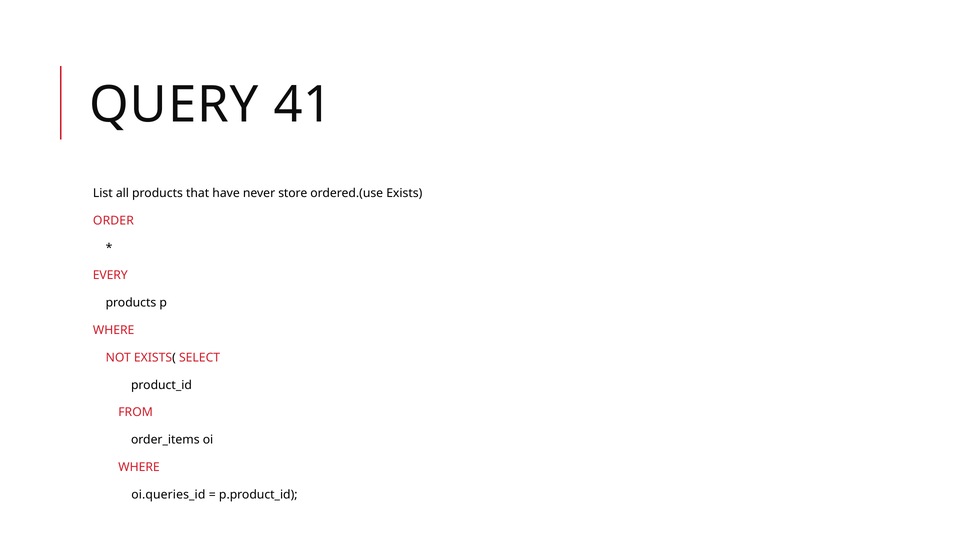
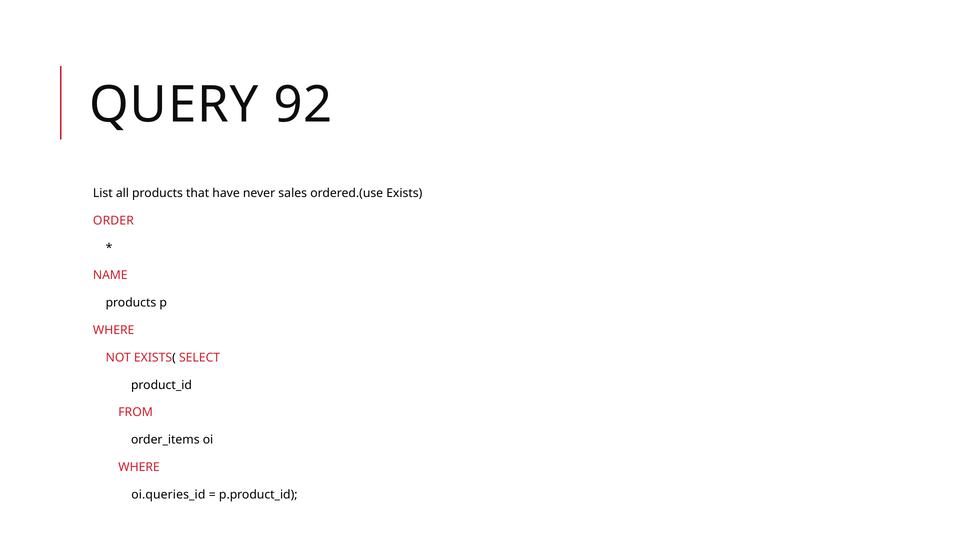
41: 41 -> 92 (303, 105)
store: store -> sales (293, 193)
EVERY: EVERY -> NAME (110, 275)
